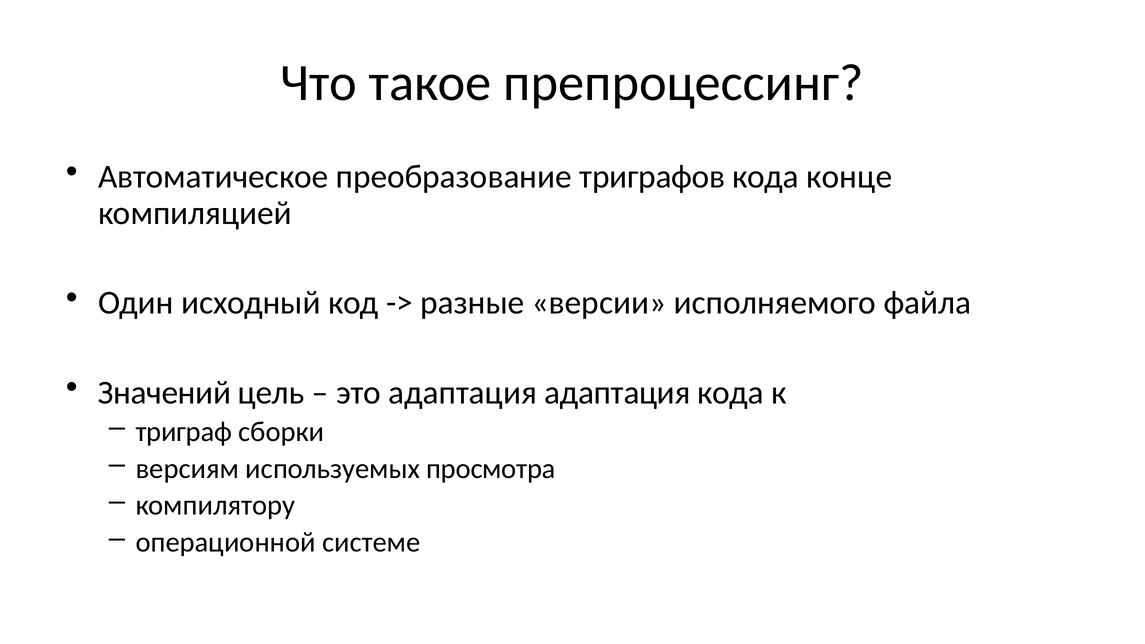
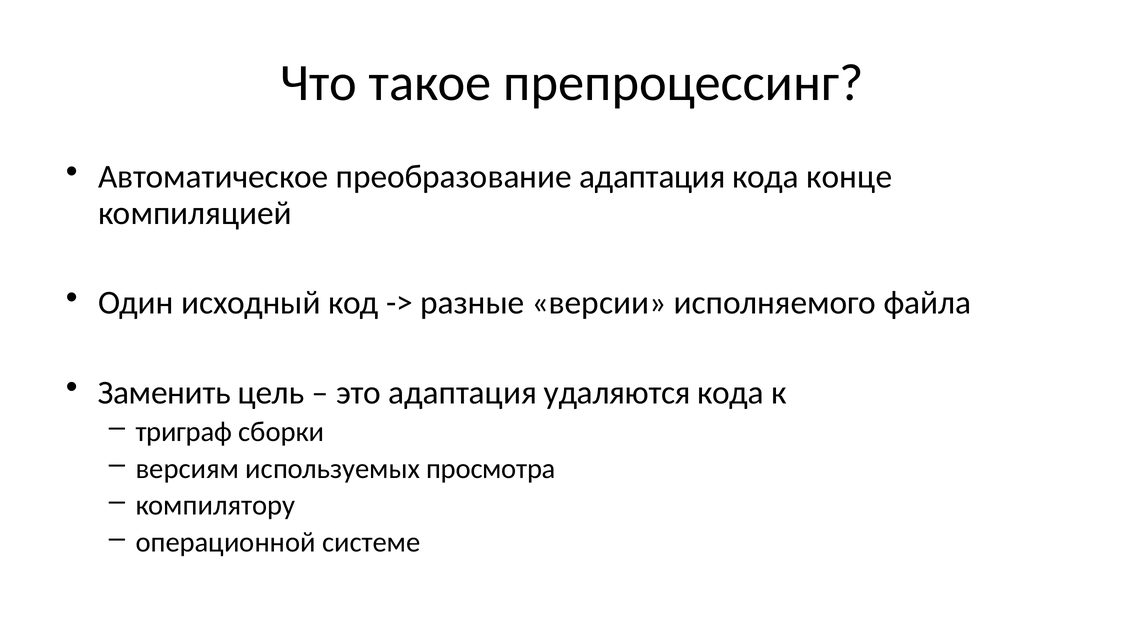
преобразование триграфов: триграфов -> адаптация (652, 177)
Значений: Значений -> Заменить (164, 393)
адаптация адаптация: адаптация -> удаляются (617, 393)
